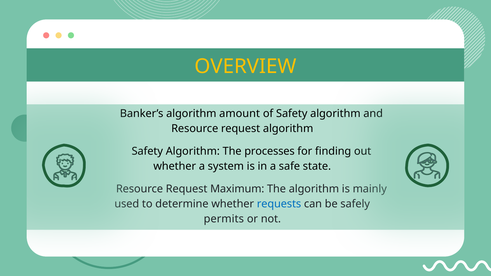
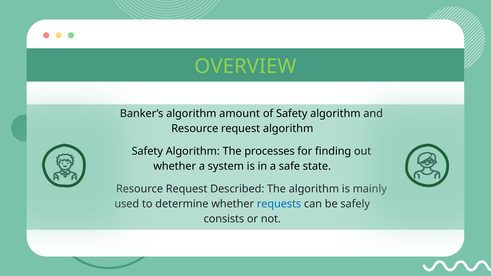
OVERVIEW colour: yellow -> light green (246, 66)
Maximum: Maximum -> Described (237, 189)
permits: permits -> consists (224, 219)
